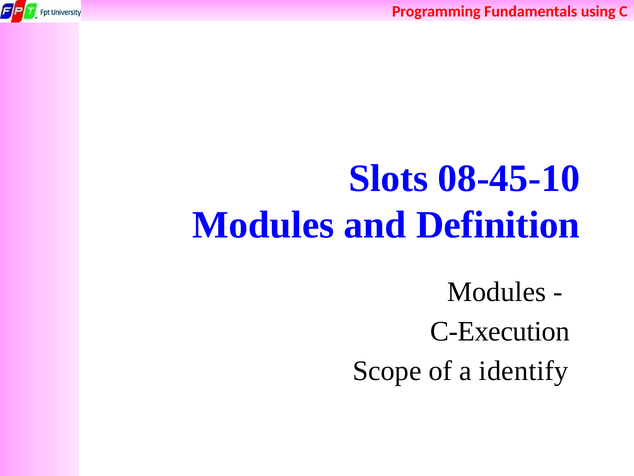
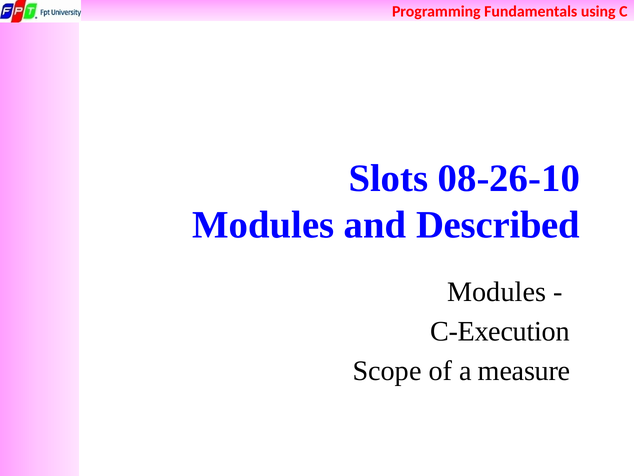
08-45-10: 08-45-10 -> 08-26-10 (509, 178)
Definition: Definition -> Described (498, 225)
identify: identify -> measure (524, 371)
